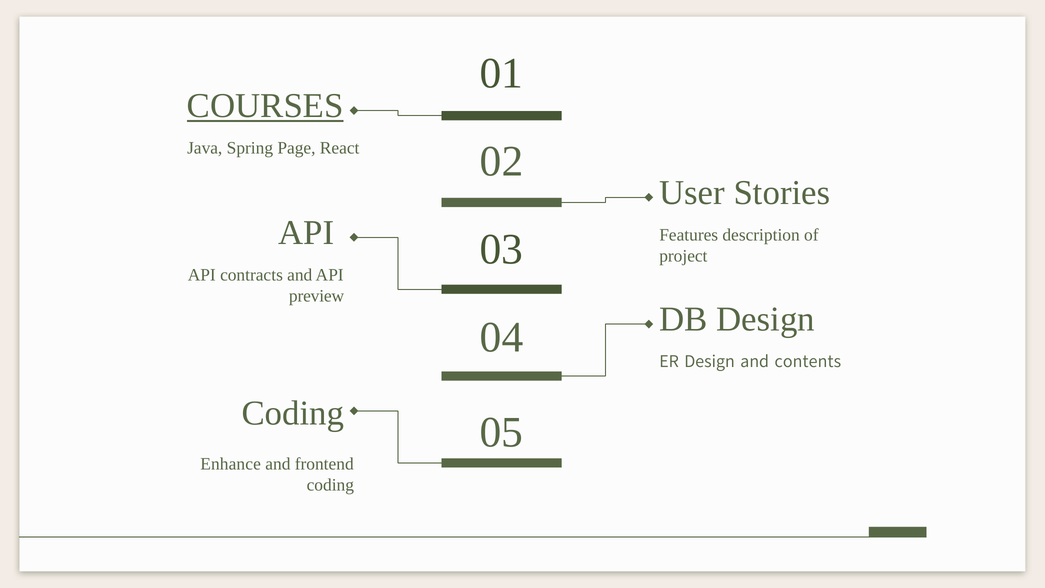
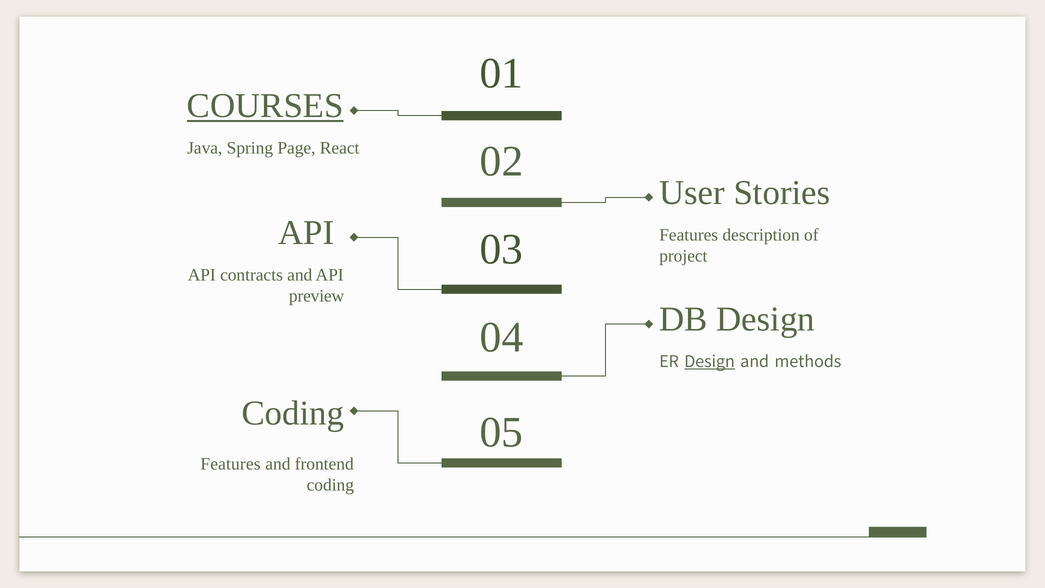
Design underline: none -> present (710, 362)
contents: contents -> methods (808, 362)
Enhance: Enhance -> Features (231, 464)
